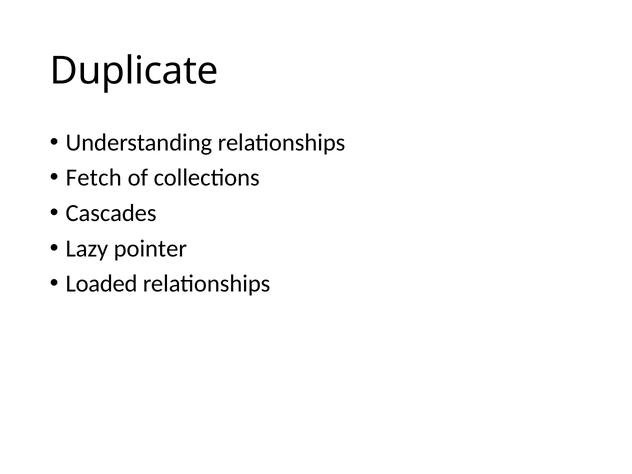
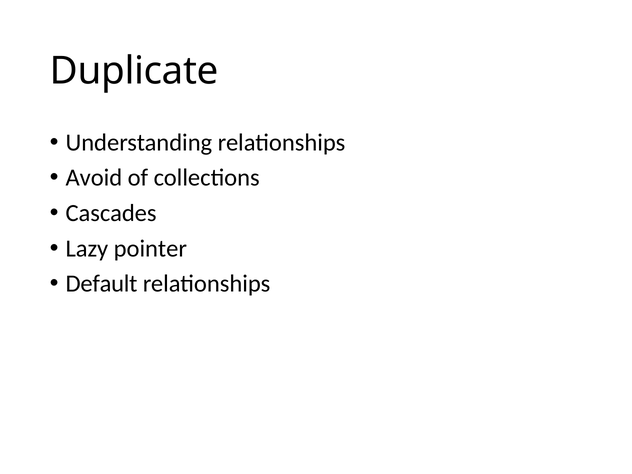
Fetch: Fetch -> Avoid (94, 178)
Loaded: Loaded -> Default (102, 284)
